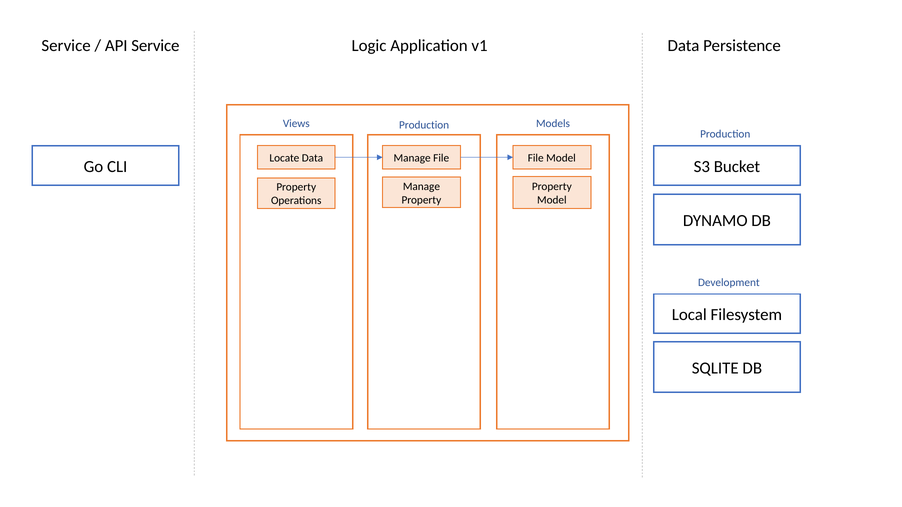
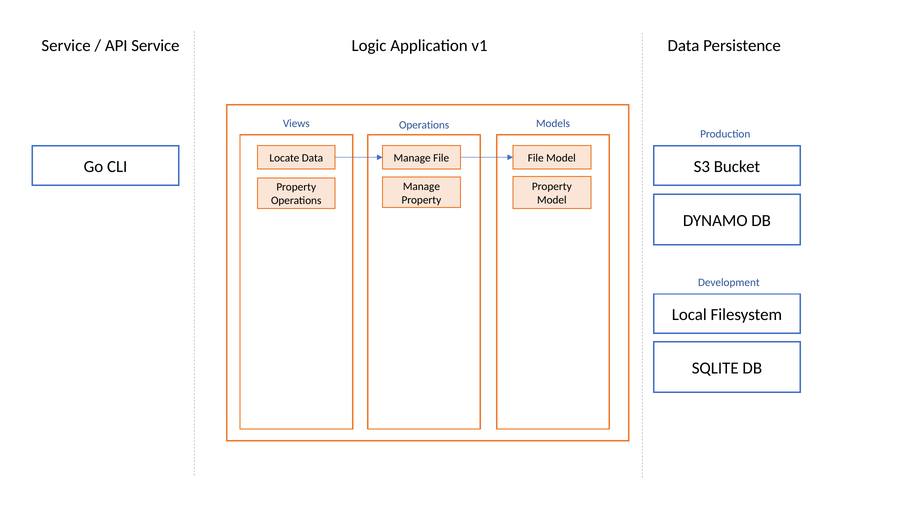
Production: Production -> Operations (424, 125)
